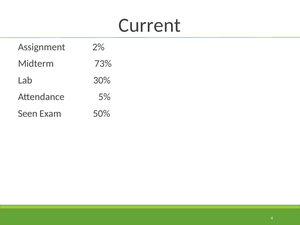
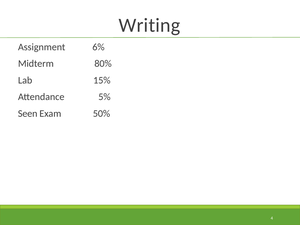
Current: Current -> Writing (149, 25)
2%: 2% -> 6% (98, 47)
73%: 73% -> 80% (103, 64)
30%: 30% -> 15% (102, 80)
